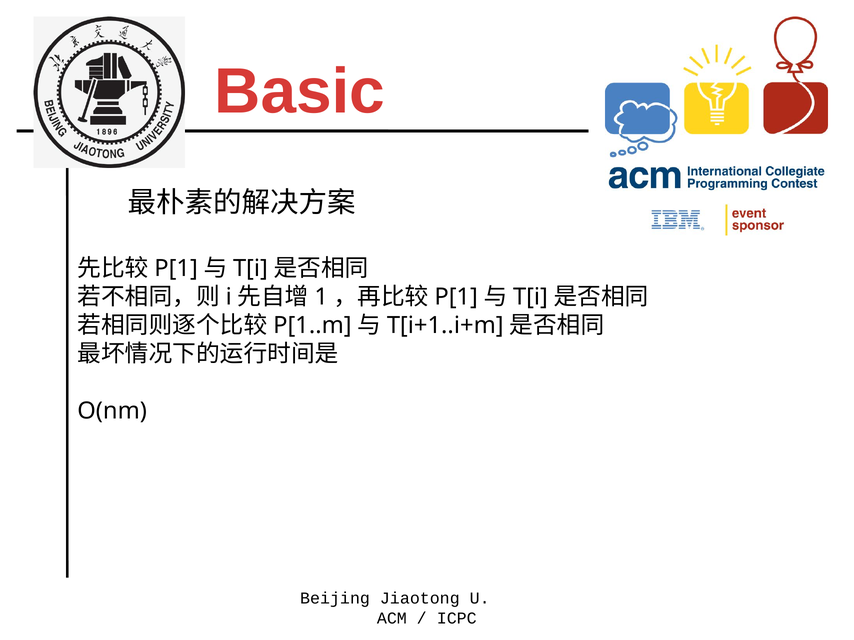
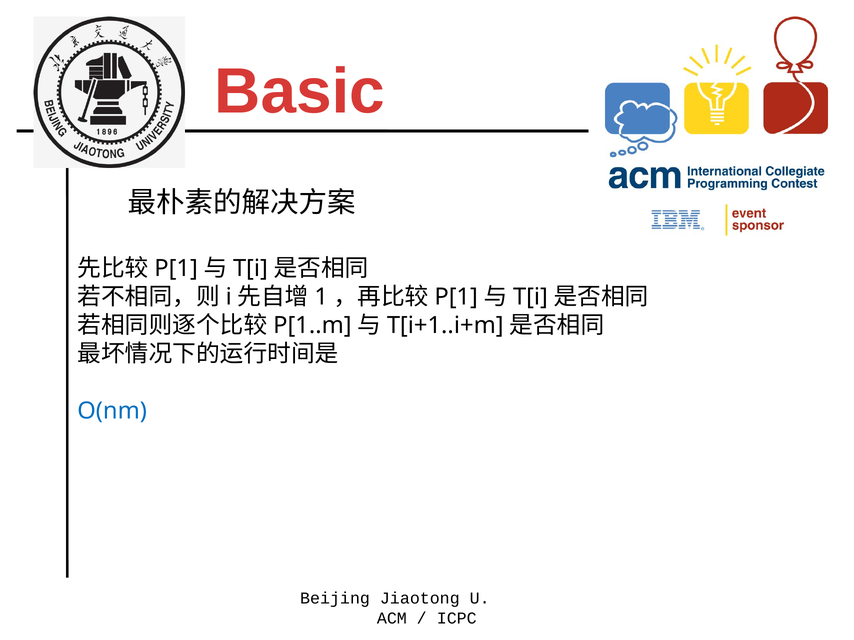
O(nm colour: black -> blue (112, 411)
